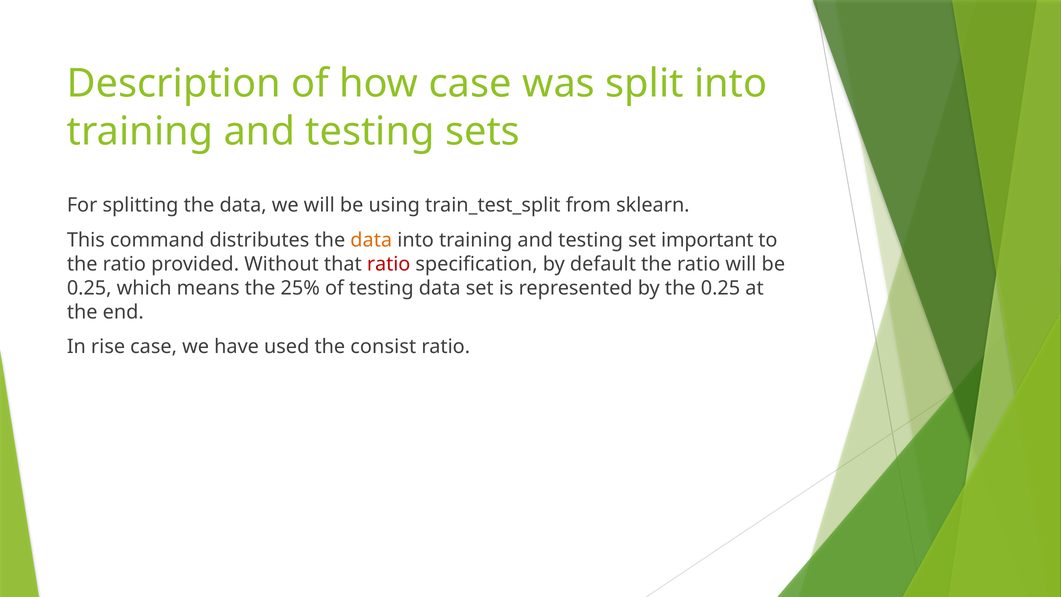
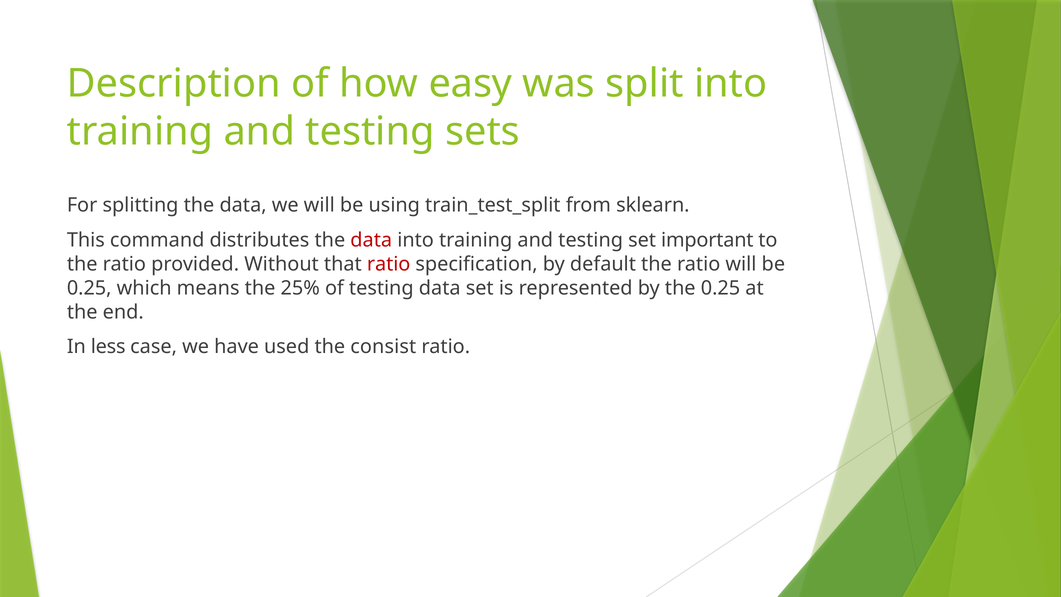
how case: case -> easy (470, 84)
data colour: orange -> red (371, 240)
rise: rise -> less (108, 347)
